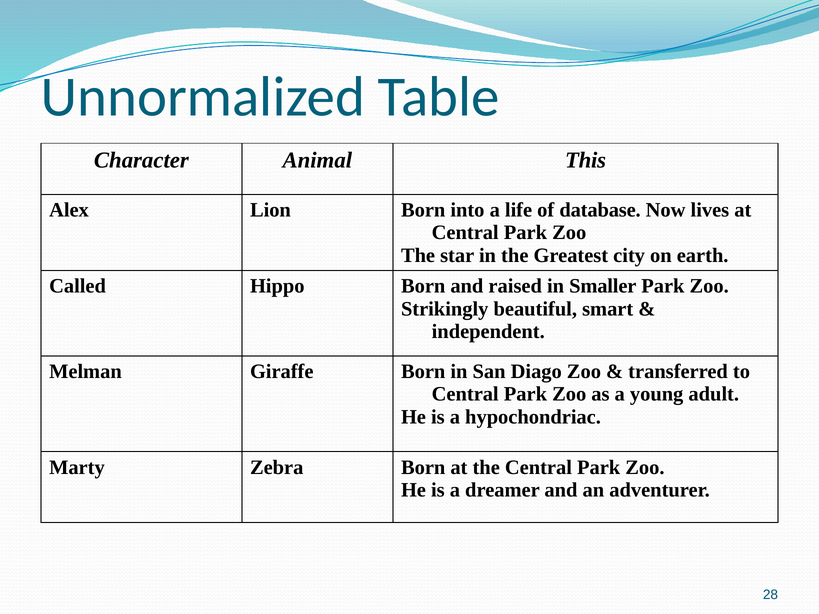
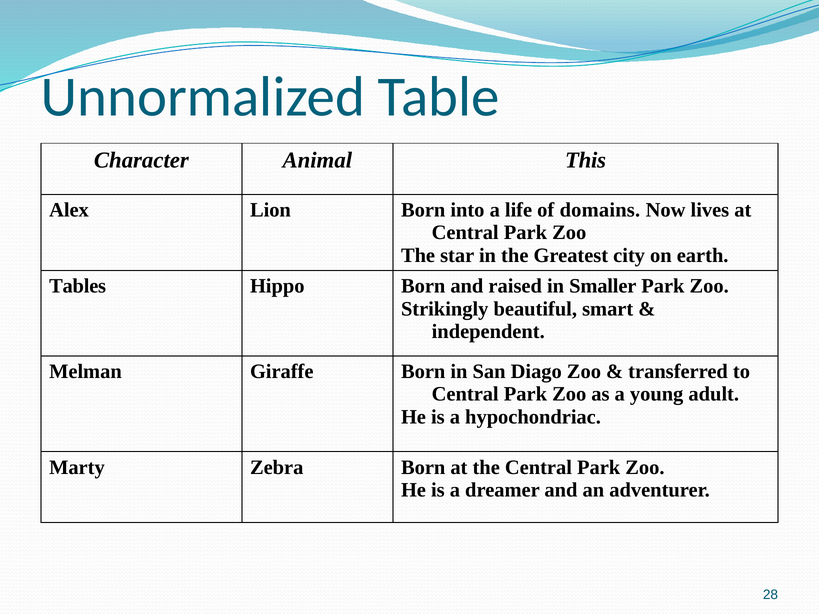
database: database -> domains (600, 210)
Called: Called -> Tables (78, 286)
